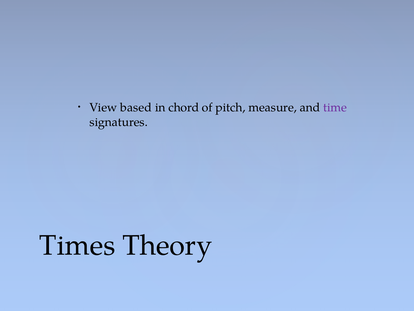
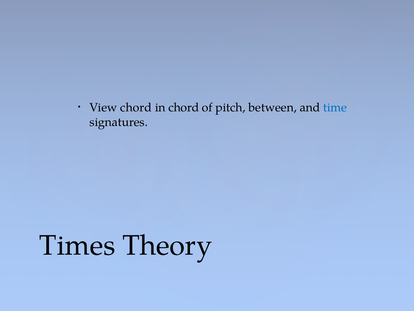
View based: based -> chord (136, 107)
measure: measure -> between (273, 107)
time colour: purple -> blue (335, 107)
